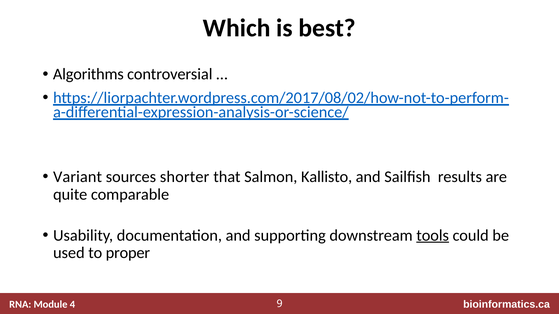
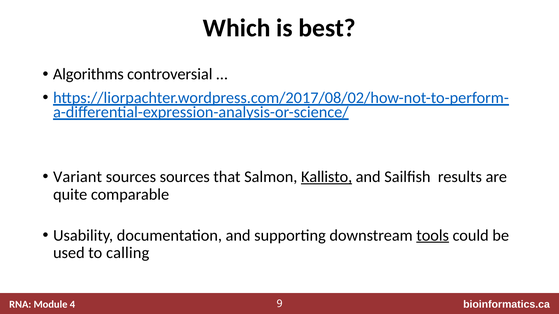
sources shorter: shorter -> sources (185, 177)
Kallisto underline: none -> present (327, 177)
proper: proper -> calling (128, 253)
